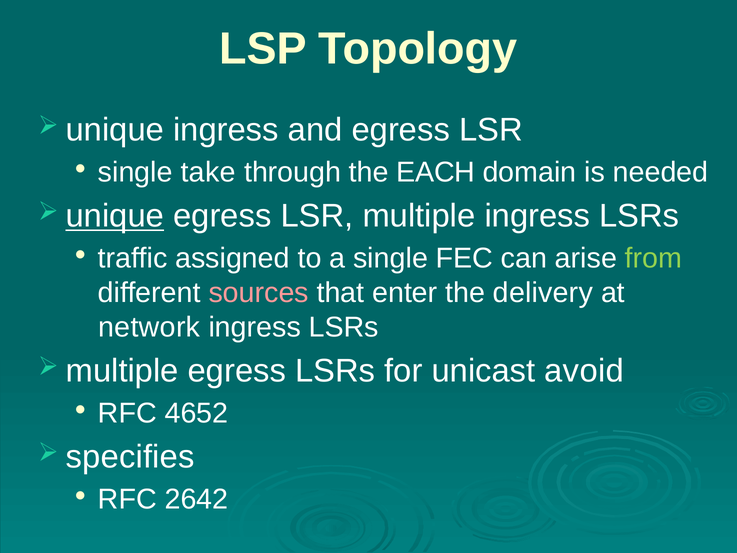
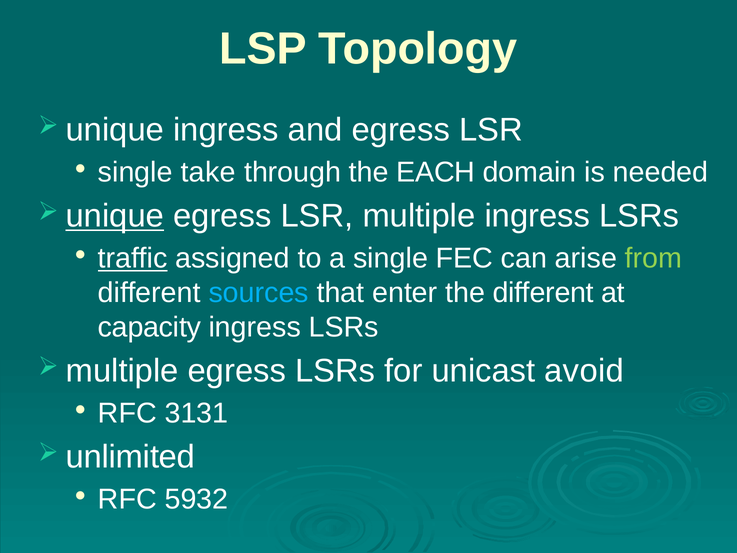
traffic underline: none -> present (133, 258)
sources colour: pink -> light blue (259, 293)
the delivery: delivery -> different (543, 293)
network: network -> capacity (149, 327)
4652: 4652 -> 3131 (196, 413)
specifies: specifies -> unlimited (130, 457)
2642: 2642 -> 5932 (196, 499)
